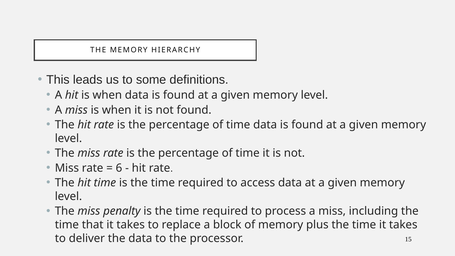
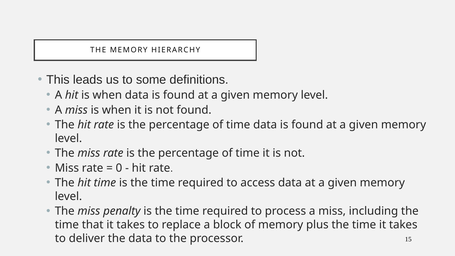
6: 6 -> 0 (119, 168)
